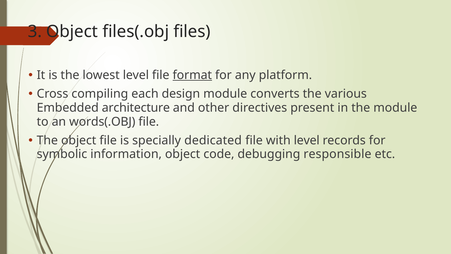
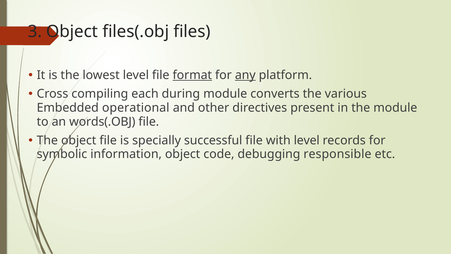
any underline: none -> present (245, 75)
design: design -> during (181, 94)
architecture: architecture -> operational (136, 108)
dedicated: dedicated -> successful (213, 140)
